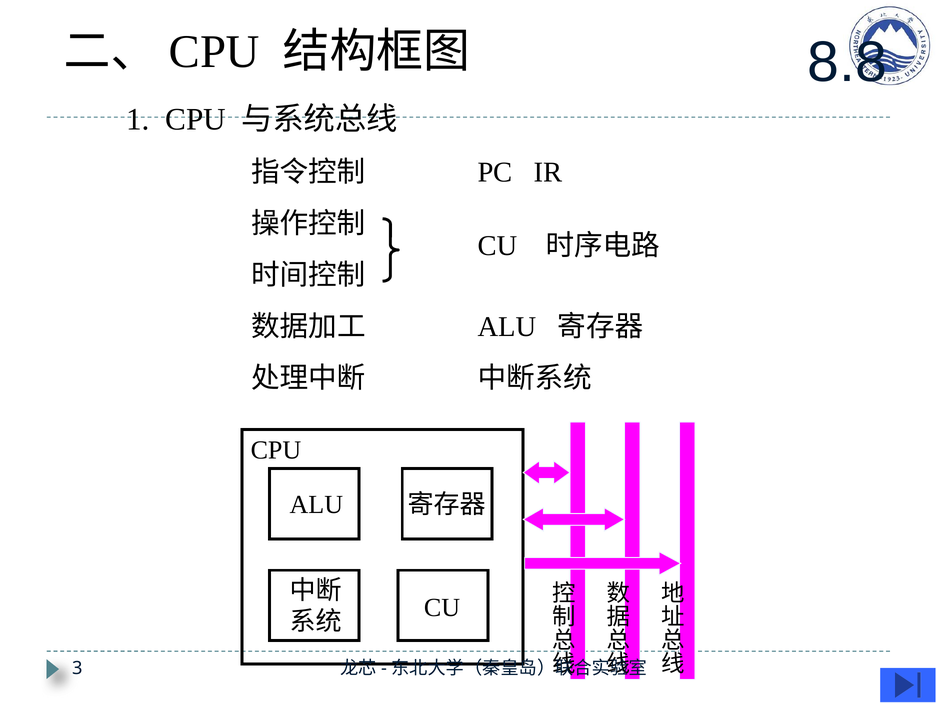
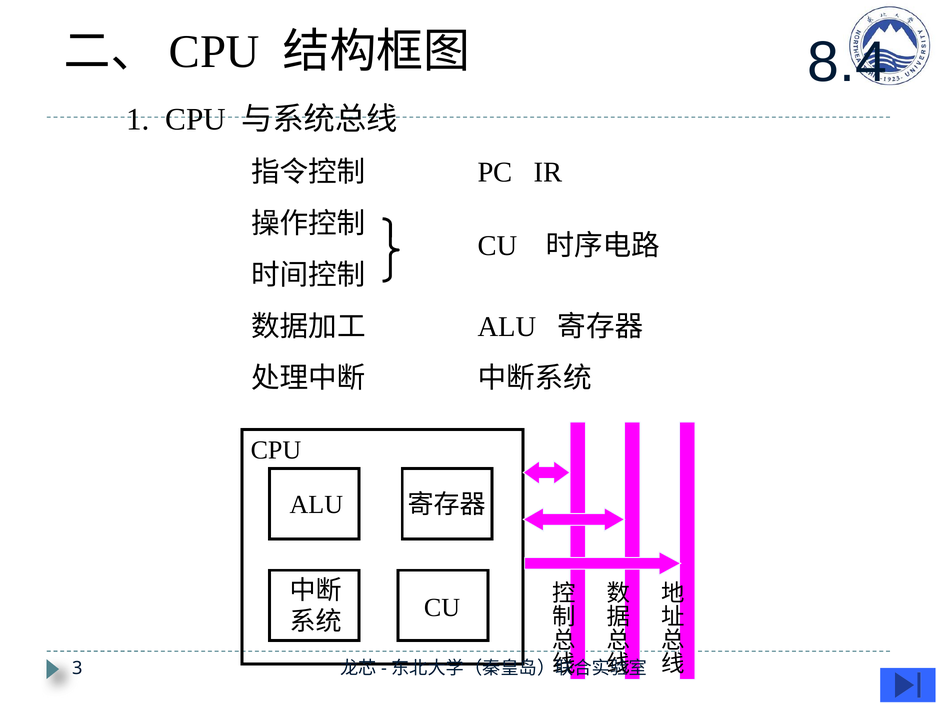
8.8: 8.8 -> 8.4 (847, 63)
